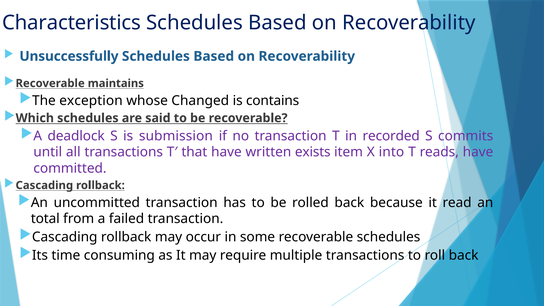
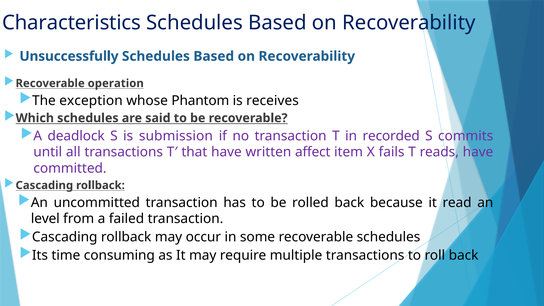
maintains: maintains -> operation (116, 83)
Changed: Changed -> Phantom (200, 101)
contains: contains -> receives (273, 101)
exists: exists -> affect (313, 152)
into: into -> fails (392, 152)
total: total -> level (45, 219)
